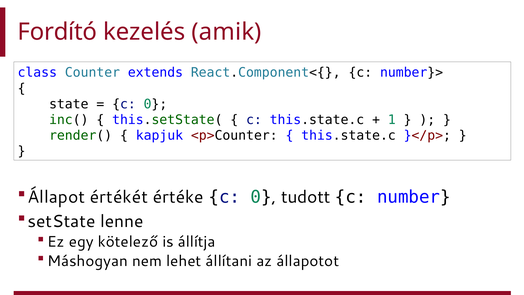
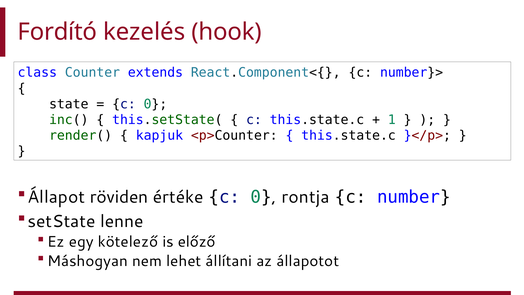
amik: amik -> hook (227, 32)
értékét: értékét -> röviden (119, 197)
tudott: tudott -> rontja (306, 197)
állítja: állítja -> előző (197, 242)
